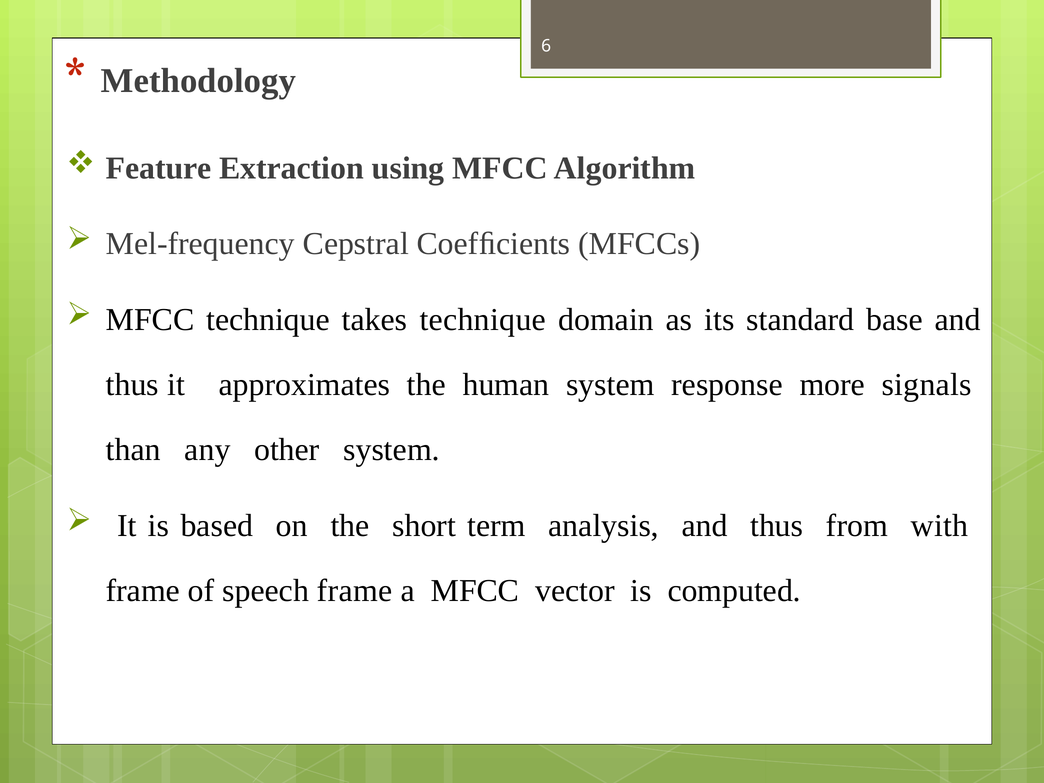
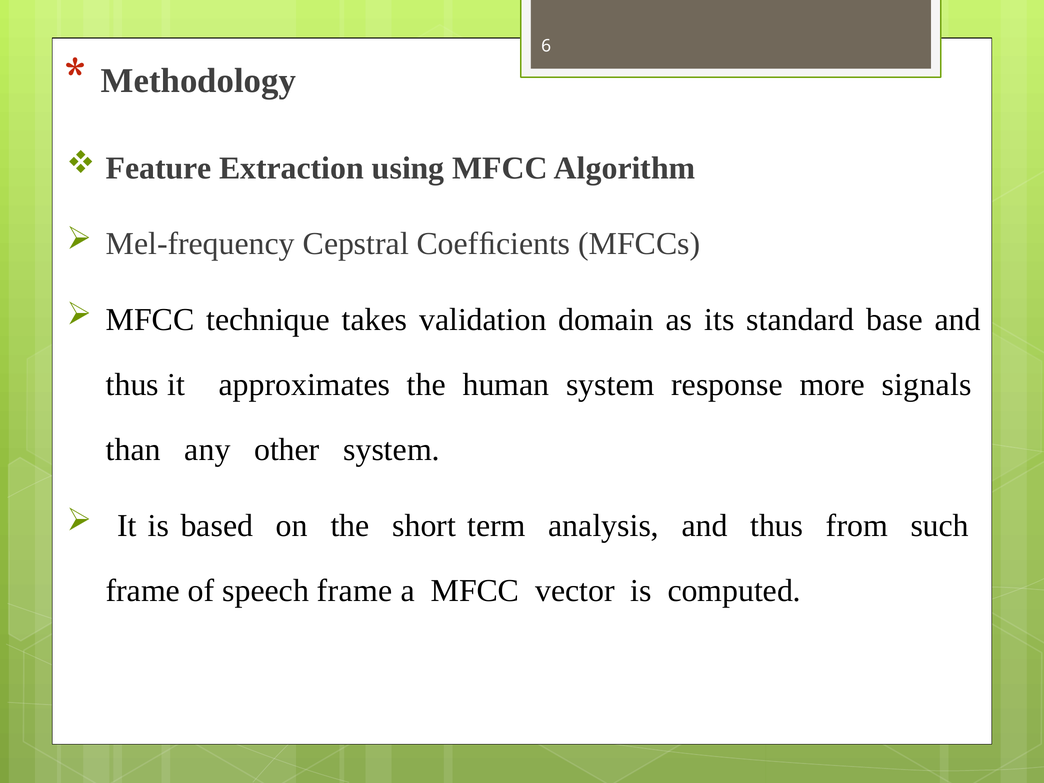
takes technique: technique -> validation (483, 320)
with: with -> such (940, 525)
